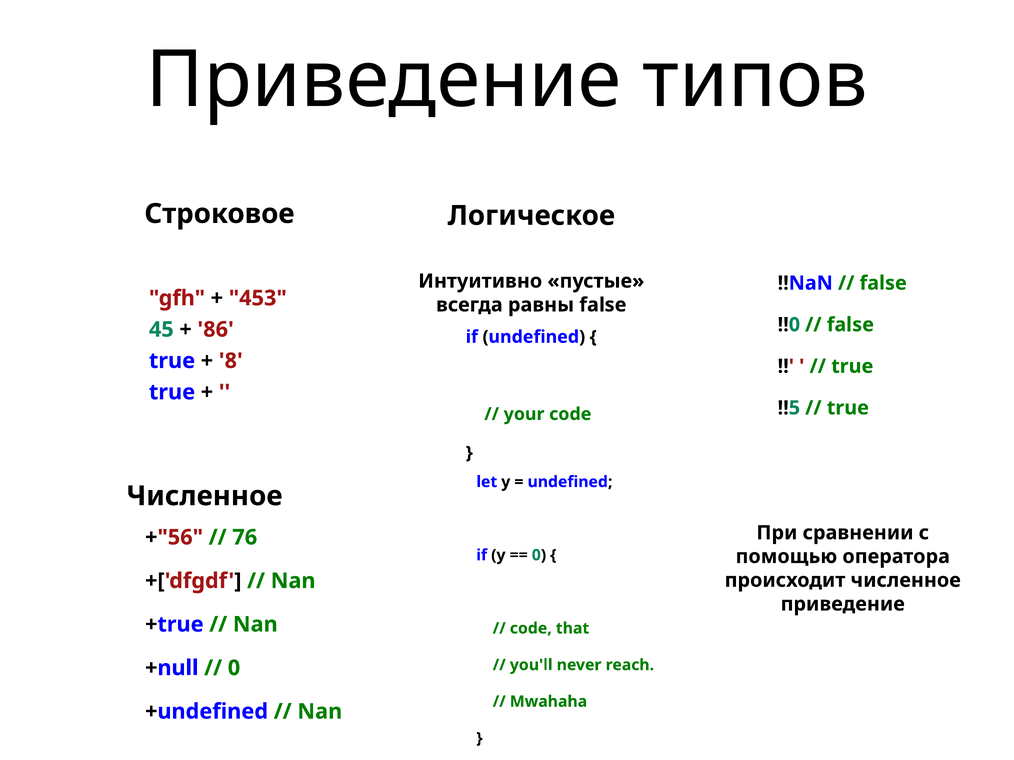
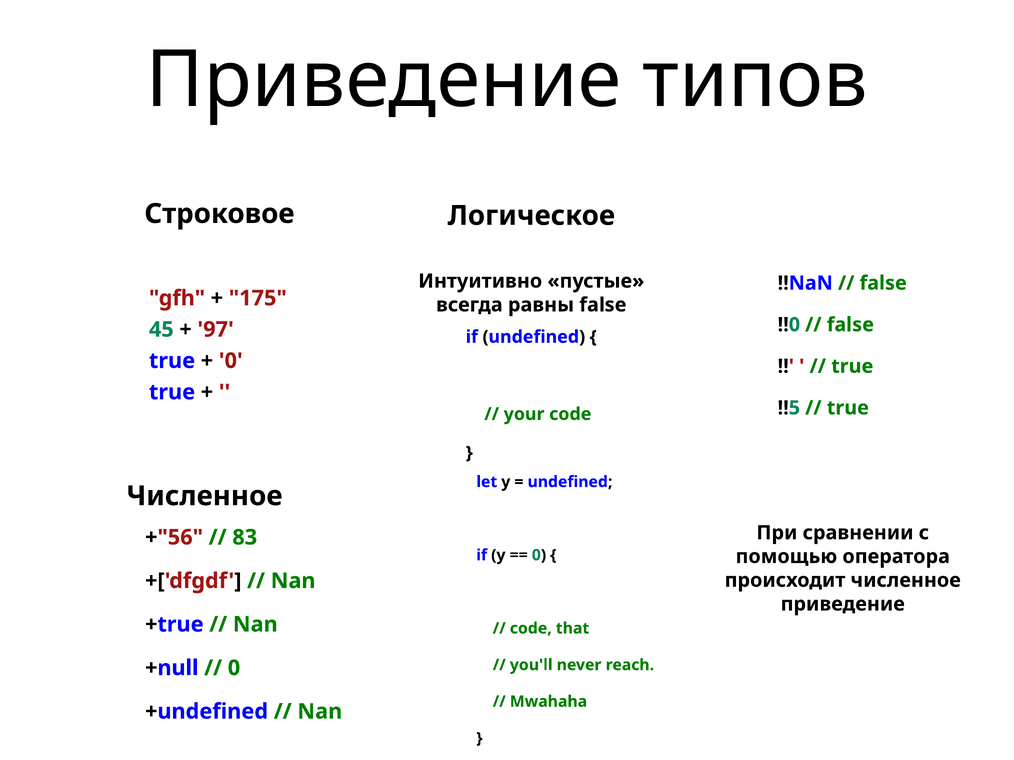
453: 453 -> 175 (258, 298)
86: 86 -> 97 (216, 330)
8: 8 -> 0 (231, 361)
76: 76 -> 83 (245, 538)
